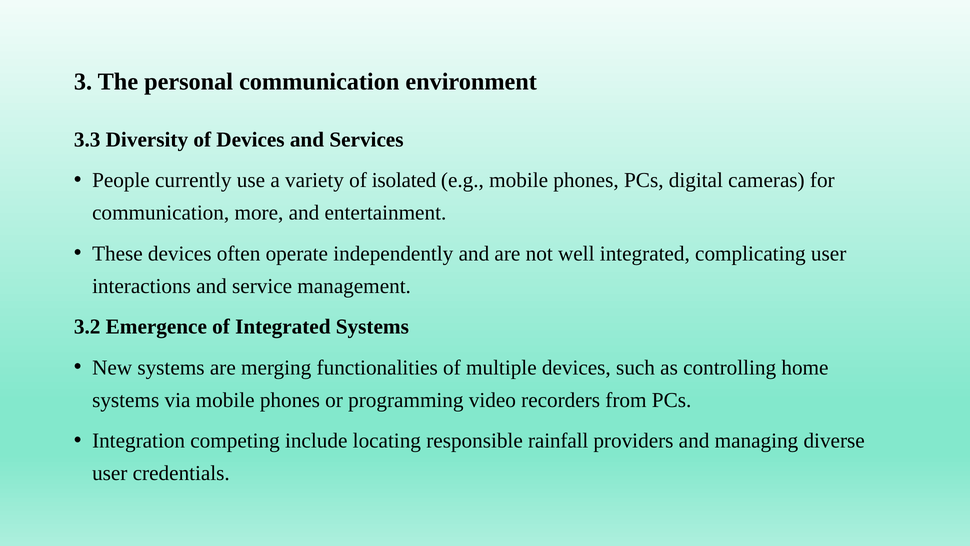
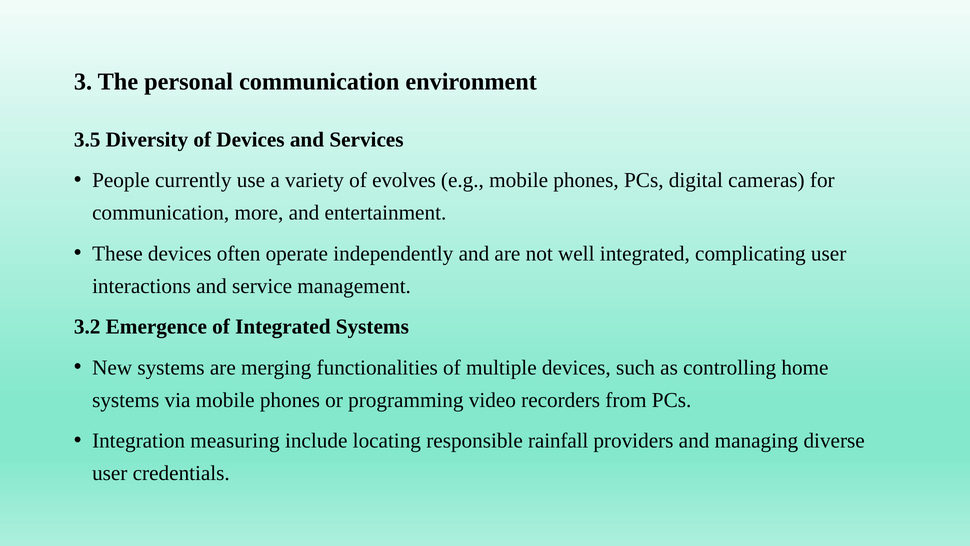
3.3: 3.3 -> 3.5 (87, 140)
isolated: isolated -> evolves (404, 180)
competing: competing -> measuring (235, 440)
